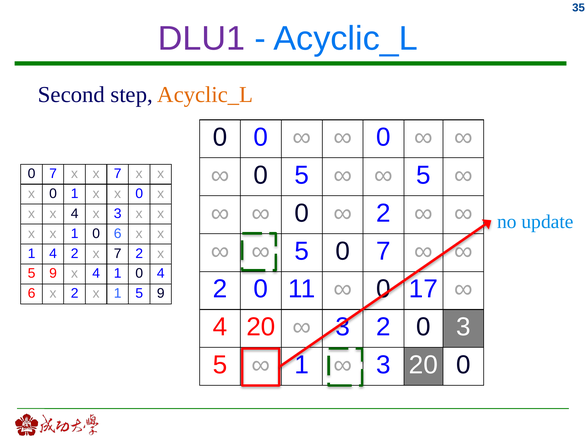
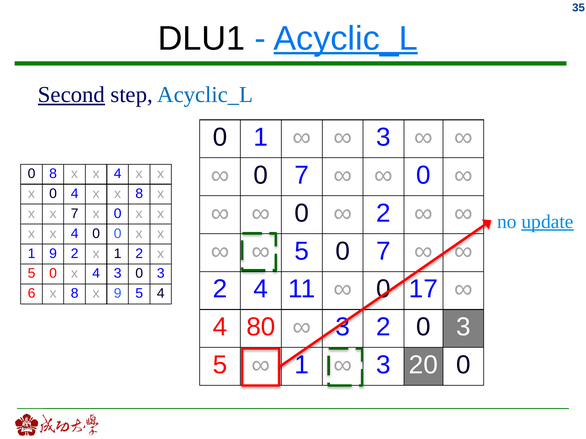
DLU1 colour: purple -> black (201, 39)
Acyclic_L underline: none -> present (346, 39)
Second underline: none -> present (71, 95)
Acyclic_L colour: orange -> blue (205, 95)
0 0: 0 -> 1 (261, 137)
0: 0 -> 3 (383, 137)
5: 5 -> 7 (302, 175)
5: 5 -> 0 (423, 175)
7: 7 -> 8 (53, 174)
7: 7 -> 4 (118, 174)
0 1: 1 -> 4 (75, 194)
0: 0 -> 8 (139, 194)
x x 4: 4 -> 7 (75, 214)
3: 3 -> 0 (118, 214)
update underline: none -> present (548, 222)
1: 1 -> 4 (75, 234)
0 6: 6 -> 0 (118, 234)
1 4: 4 -> 9 (53, 254)
2 x 7: 7 -> 1 (118, 254)
9: 9 -> 0 (53, 274)
4 1: 1 -> 3 (118, 274)
4: 4 -> 3 (161, 274)
0: 0 -> 4 (261, 289)
6 x 2: 2 -> 8 (75, 294)
1: 1 -> 9 (118, 294)
9: 9 -> 4 (161, 294)
4 20: 20 -> 80 (261, 327)
